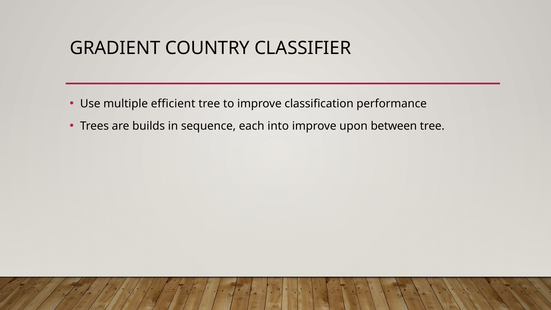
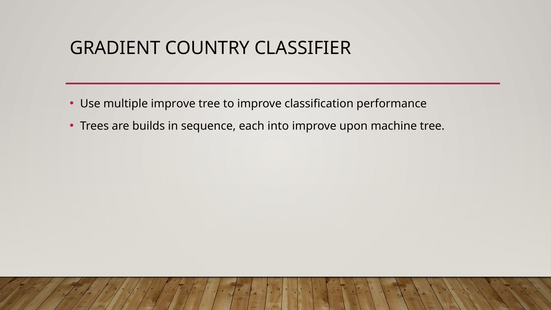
multiple efficient: efficient -> improve (173, 104)
between: between -> machine (394, 126)
